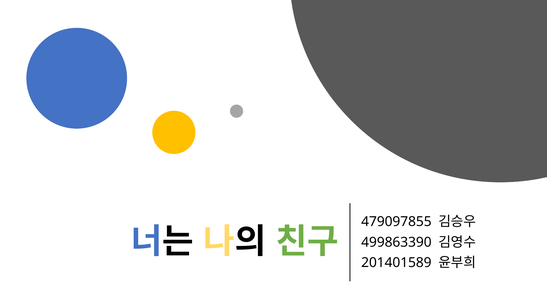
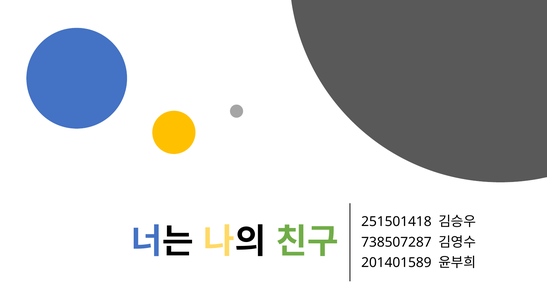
479097855: 479097855 -> 251501418 (396, 221)
499863390: 499863390 -> 738507287 (396, 242)
